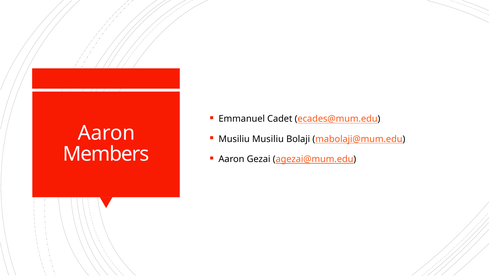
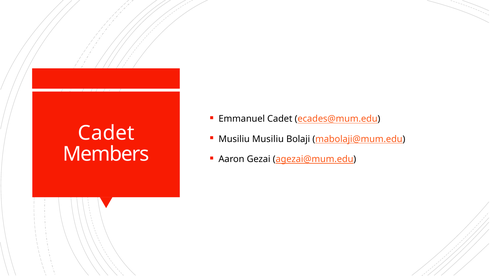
Aaron: Aaron -> Cadet (106, 133)
